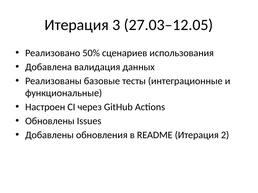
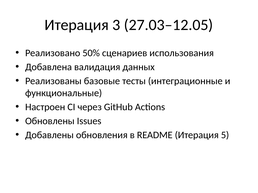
2: 2 -> 5 (225, 135)
